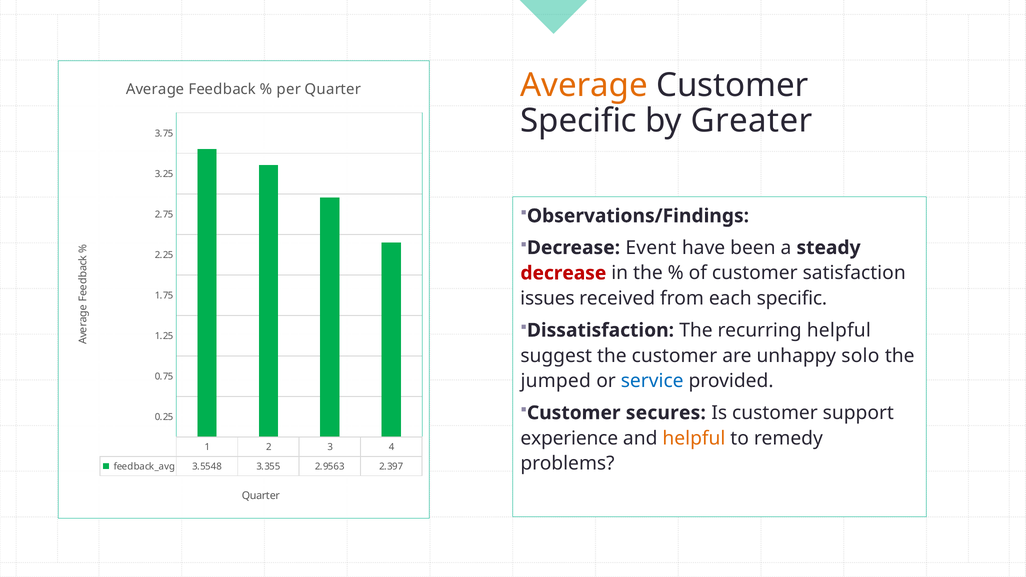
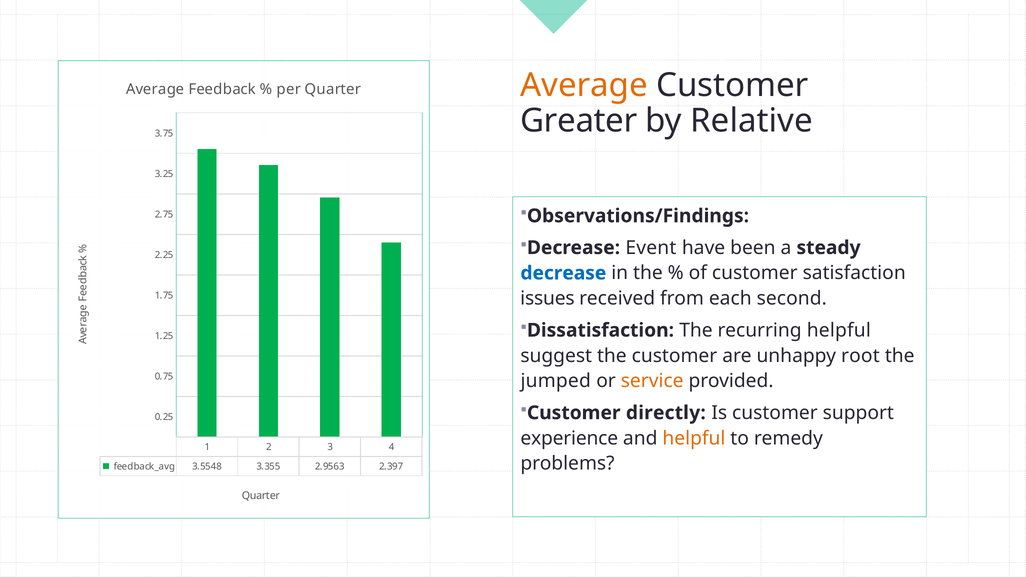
Specific: Specific -> Greater (579, 121)
Greater: Greater -> Relative (752, 121)
decrease colour: red -> blue (563, 273)
each specific: specific -> second (792, 299)
solo: solo -> root (860, 356)
service colour: blue -> orange (652, 381)
secures: secures -> directly (666, 413)
